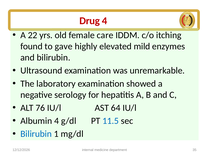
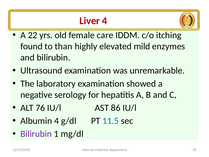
Drug: Drug -> Liver (90, 21)
gave: gave -> than (64, 46)
64: 64 -> 86 (116, 108)
Bilirubin colour: blue -> purple (36, 134)
